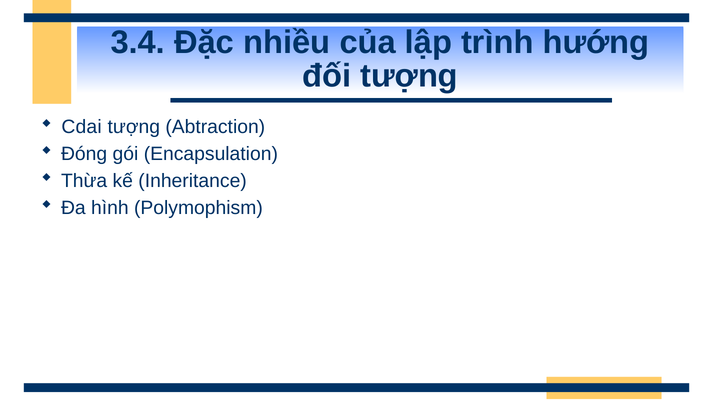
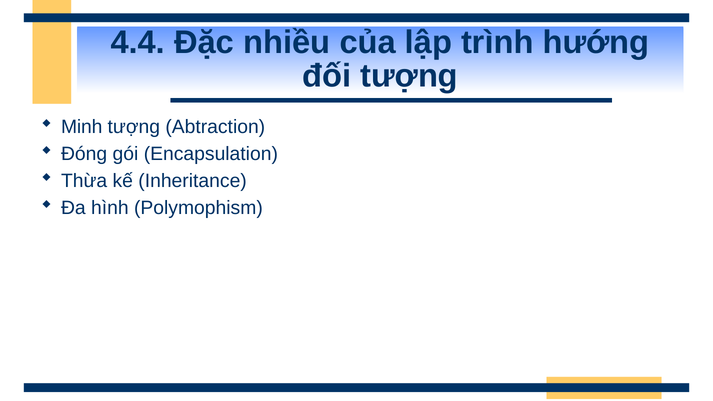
3.4: 3.4 -> 4.4 (138, 43)
Cdai: Cdai -> Minh (82, 127)
